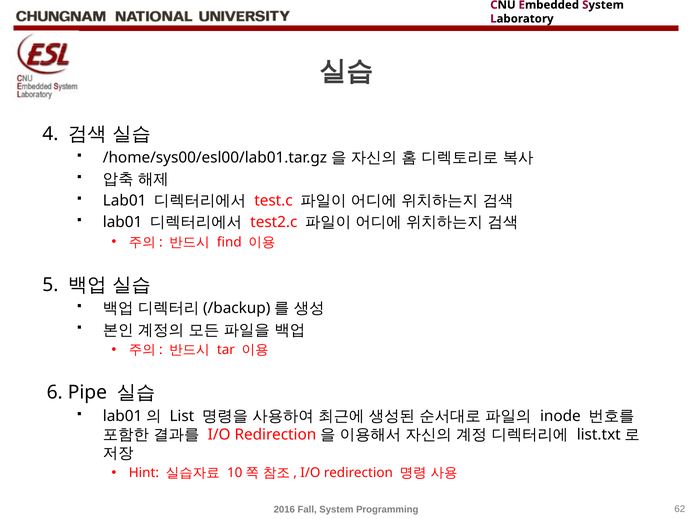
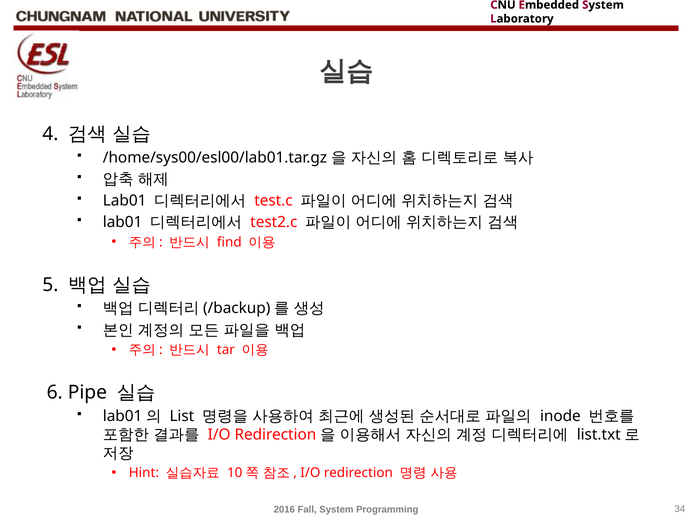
62: 62 -> 34 (680, 509)
